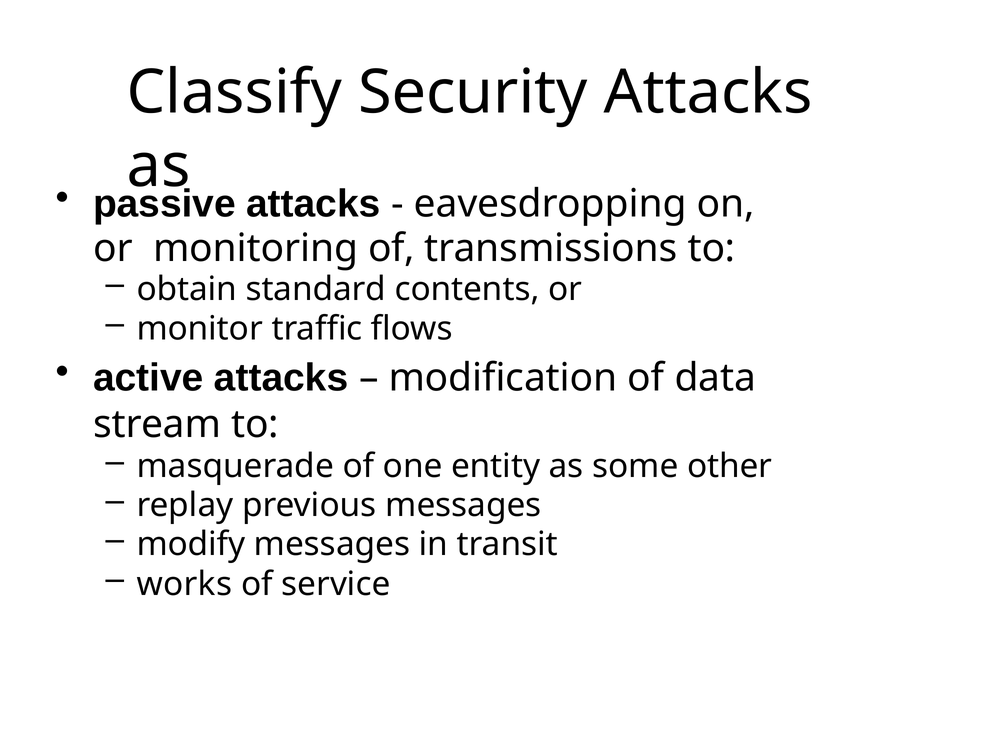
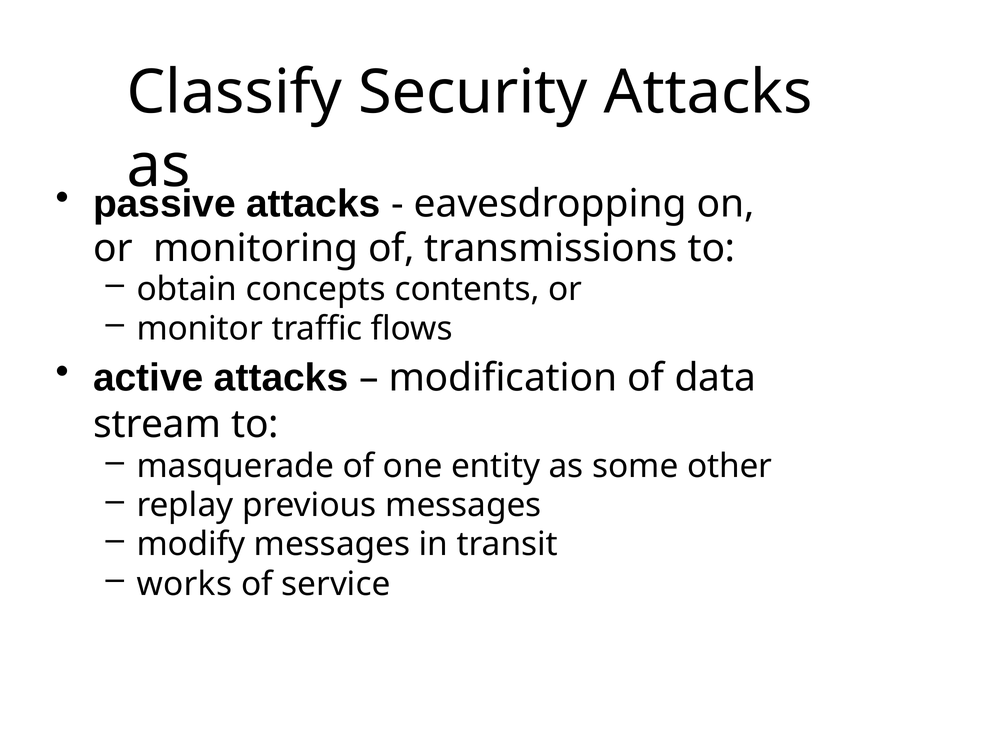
standard: standard -> concepts (316, 289)
